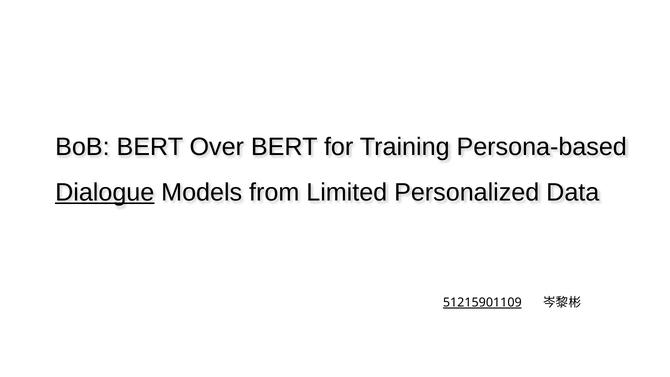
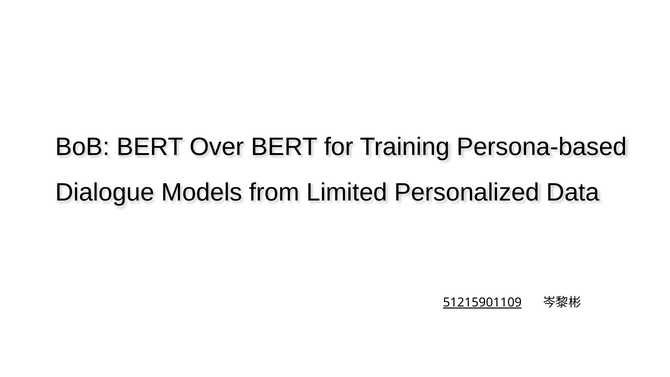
Dialogue underline: present -> none (105, 192)
